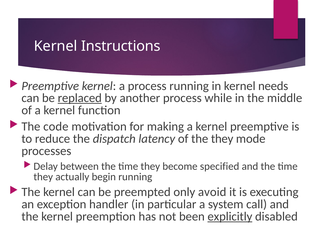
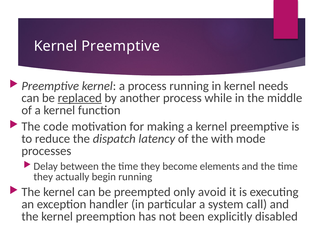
Instructions: Instructions -> Preemptive (121, 46)
the they: they -> with (222, 139)
specified: specified -> elements (220, 167)
explicitly underline: present -> none (230, 217)
